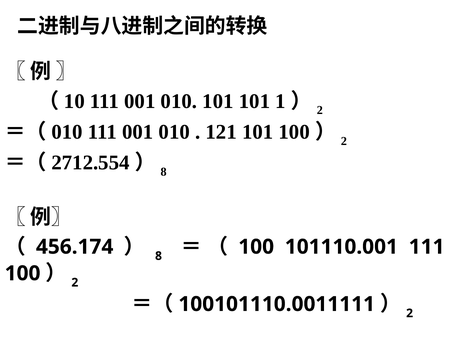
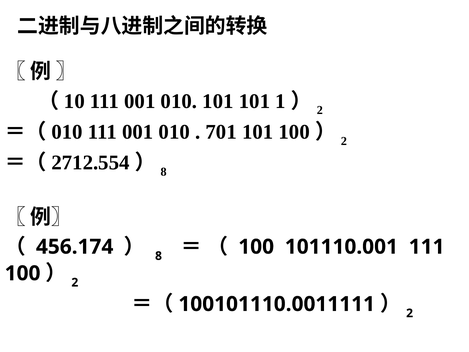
121: 121 -> 701 (221, 132)
